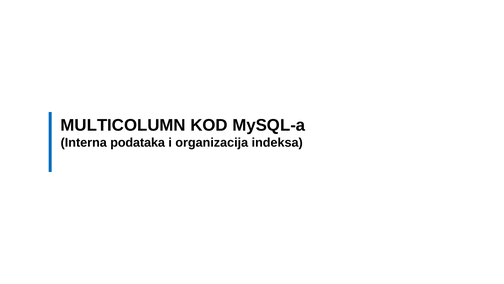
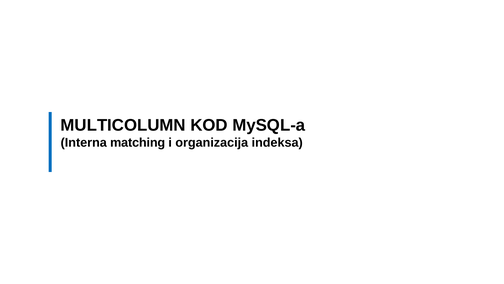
podataka: podataka -> matching (138, 142)
